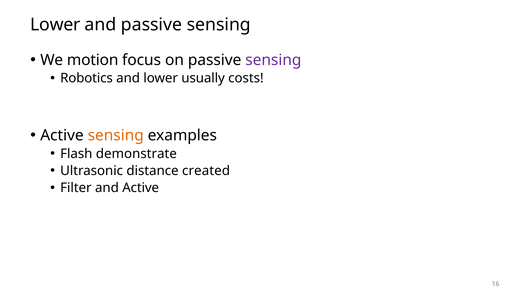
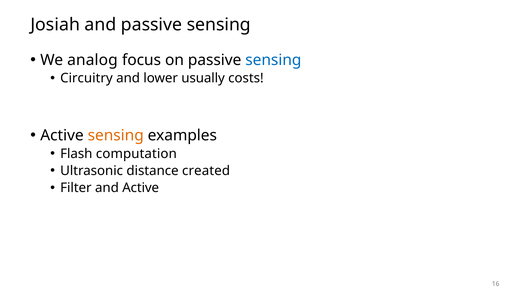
Lower: Lower -> Josiah (55, 25)
motion: motion -> analog (92, 60)
sensing colour: purple -> blue (273, 60)
Robotics: Robotics -> Circuitry (86, 78)
demonstrate: demonstrate -> computation (136, 154)
